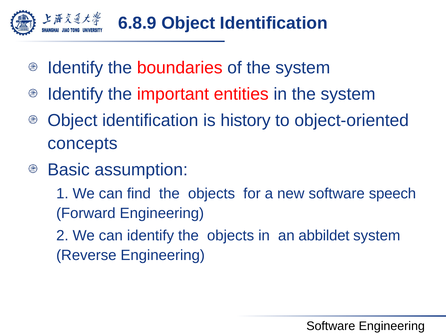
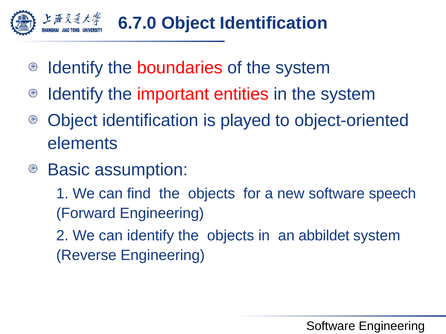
6.8.9: 6.8.9 -> 6.7.0 (137, 23)
history: history -> played (246, 121)
concepts: concepts -> elements (83, 144)
